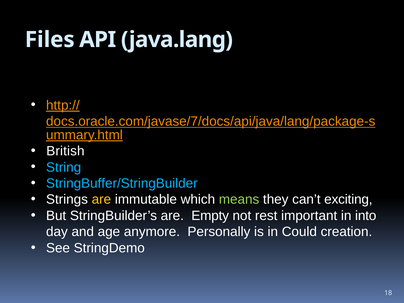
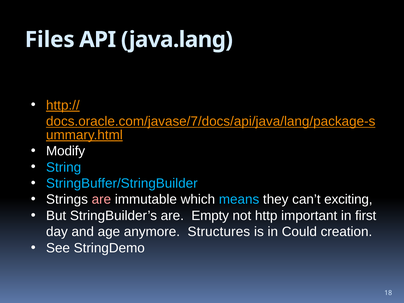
British: British -> Modify (66, 151)
are colour: yellow -> pink (101, 200)
means colour: light green -> light blue (239, 200)
rest: rest -> http (266, 216)
into: into -> first (366, 216)
Personally: Personally -> Structures (219, 232)
